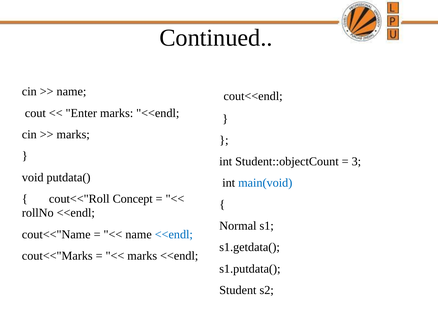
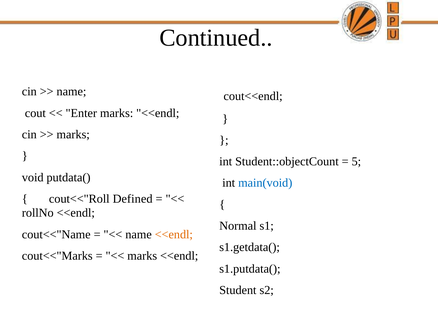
3: 3 -> 5 (356, 162)
Concept: Concept -> Defined (133, 199)
<<endl colour: blue -> orange (174, 235)
